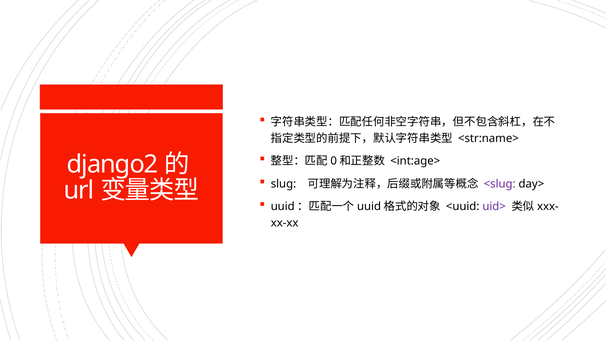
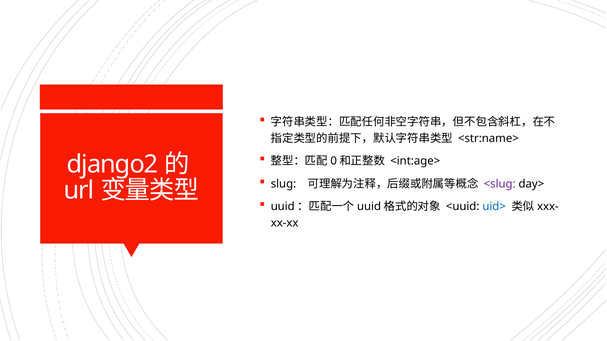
uid> colour: purple -> blue (494, 207)
